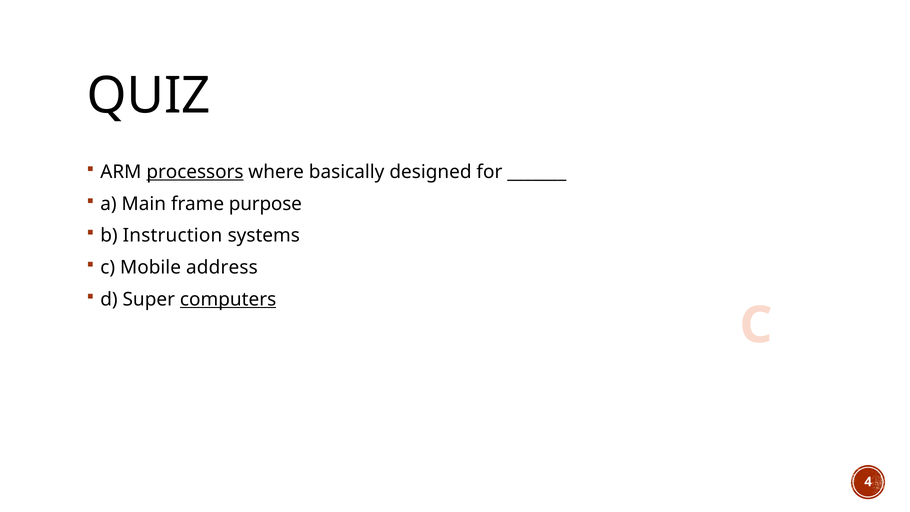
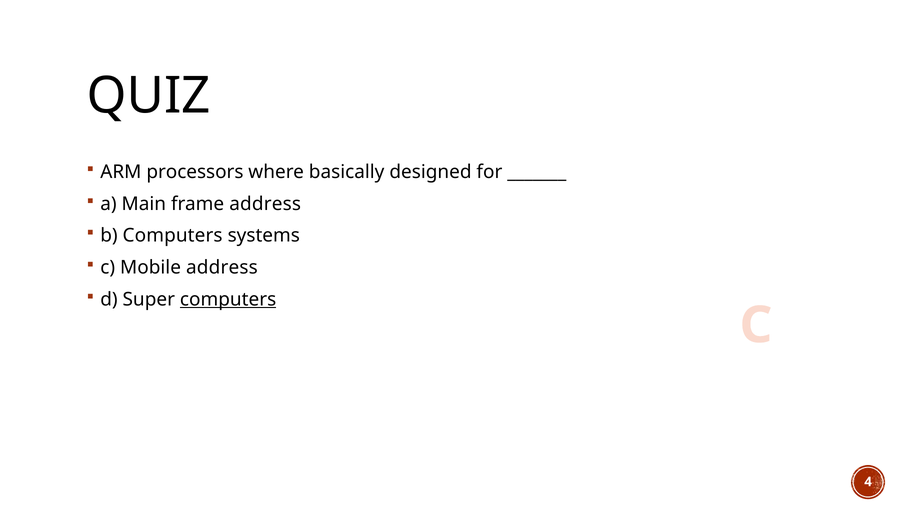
processors underline: present -> none (195, 172)
frame purpose: purpose -> address (265, 204)
b Instruction: Instruction -> Computers (173, 236)
